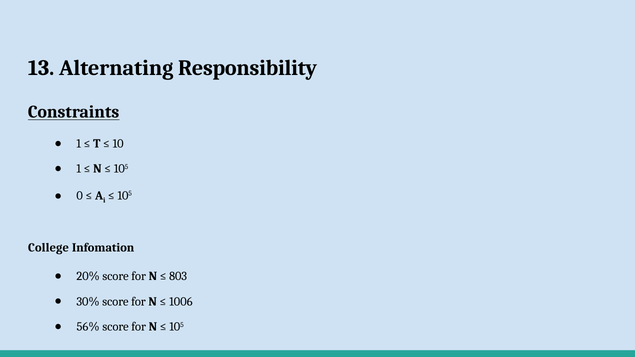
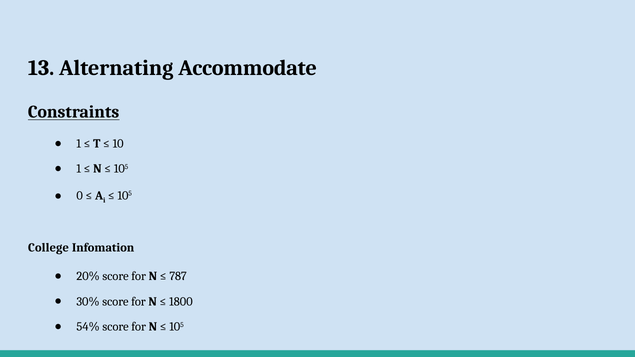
Responsibility: Responsibility -> Accommodate (248, 68)
803: 803 -> 787 (178, 276)
1006: 1006 -> 1800 (181, 302)
56%: 56% -> 54% (88, 327)
